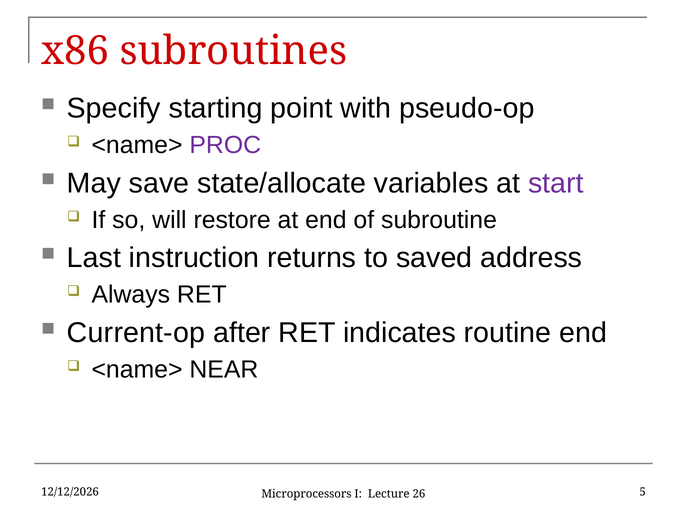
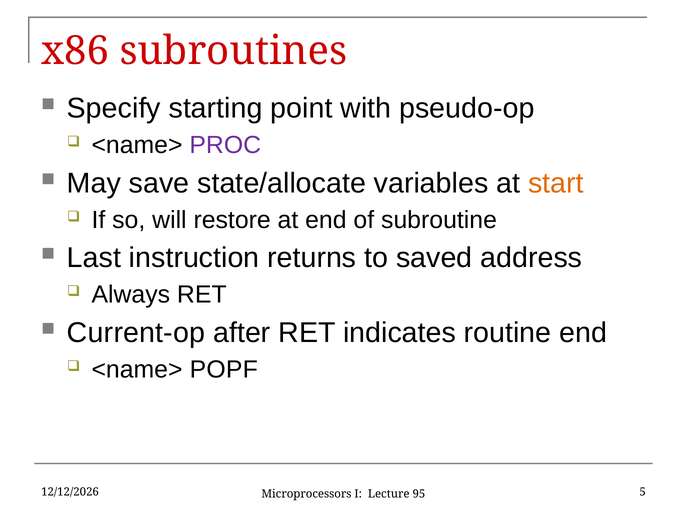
start colour: purple -> orange (556, 183)
NEAR: NEAR -> POPF (224, 370)
26: 26 -> 95 (419, 494)
